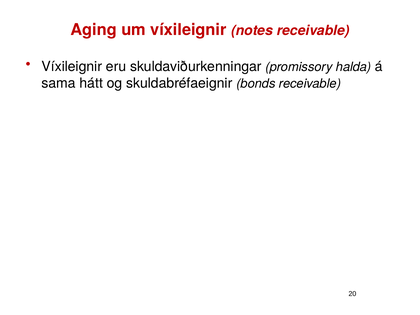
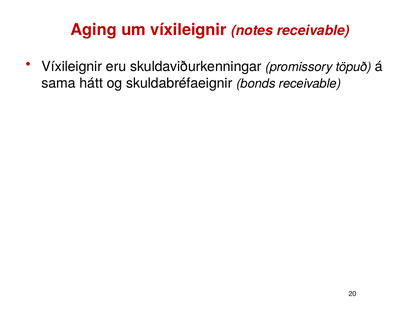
halda: halda -> töpuð (354, 67)
